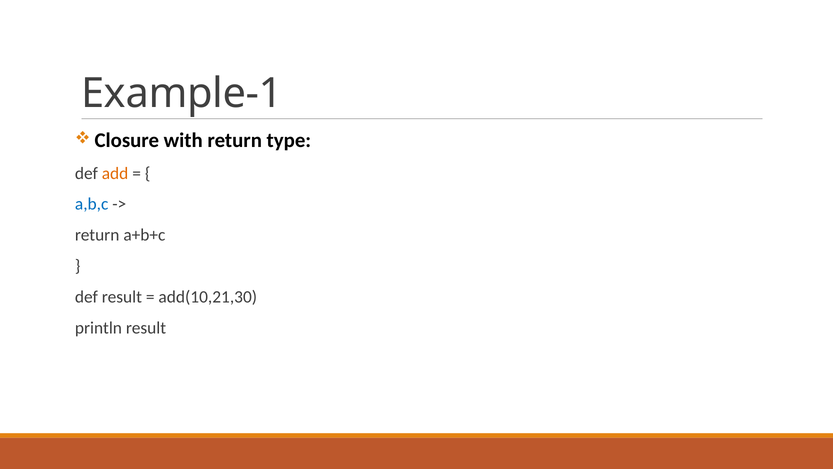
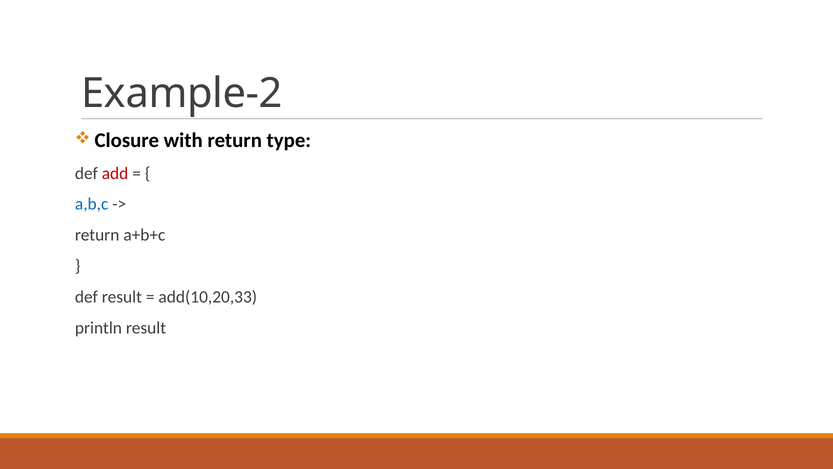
Example-1: Example-1 -> Example-2 (182, 93)
add colour: orange -> red (115, 173)
add(10,21,30: add(10,21,30 -> add(10,20,33 (208, 297)
